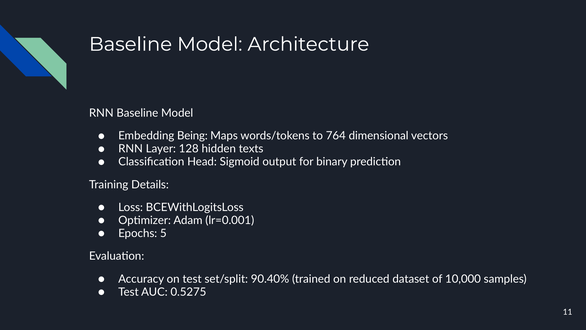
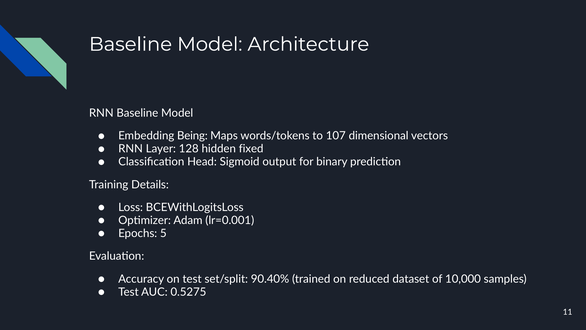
764: 764 -> 107 (336, 136)
texts: texts -> fixed (251, 149)
